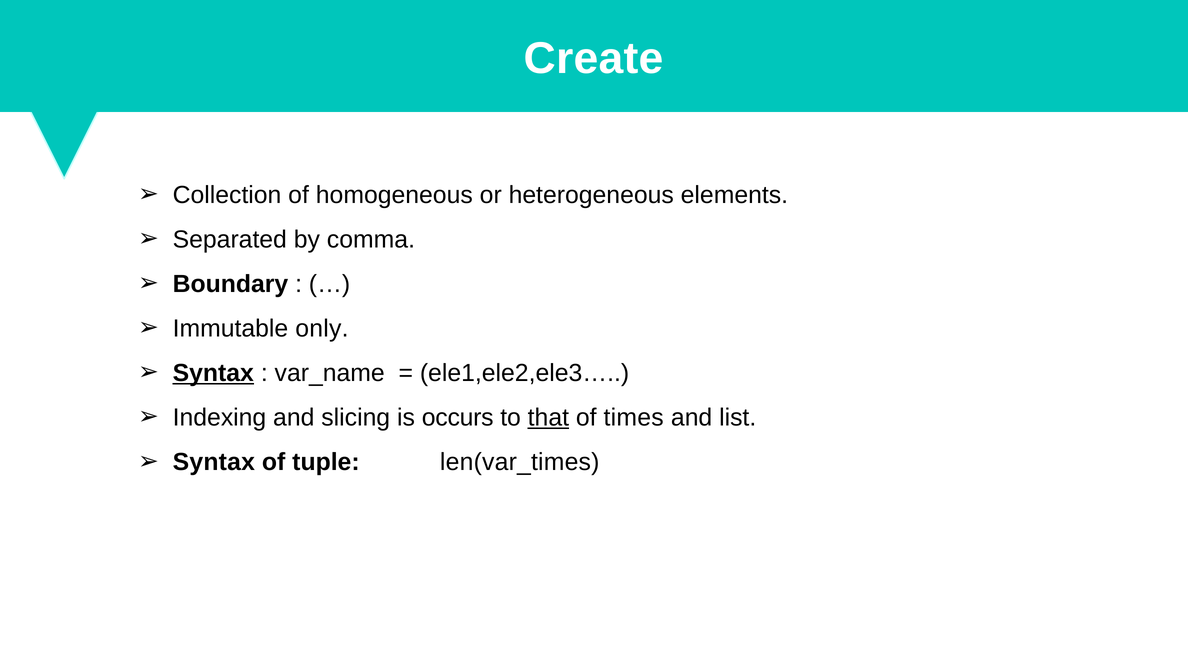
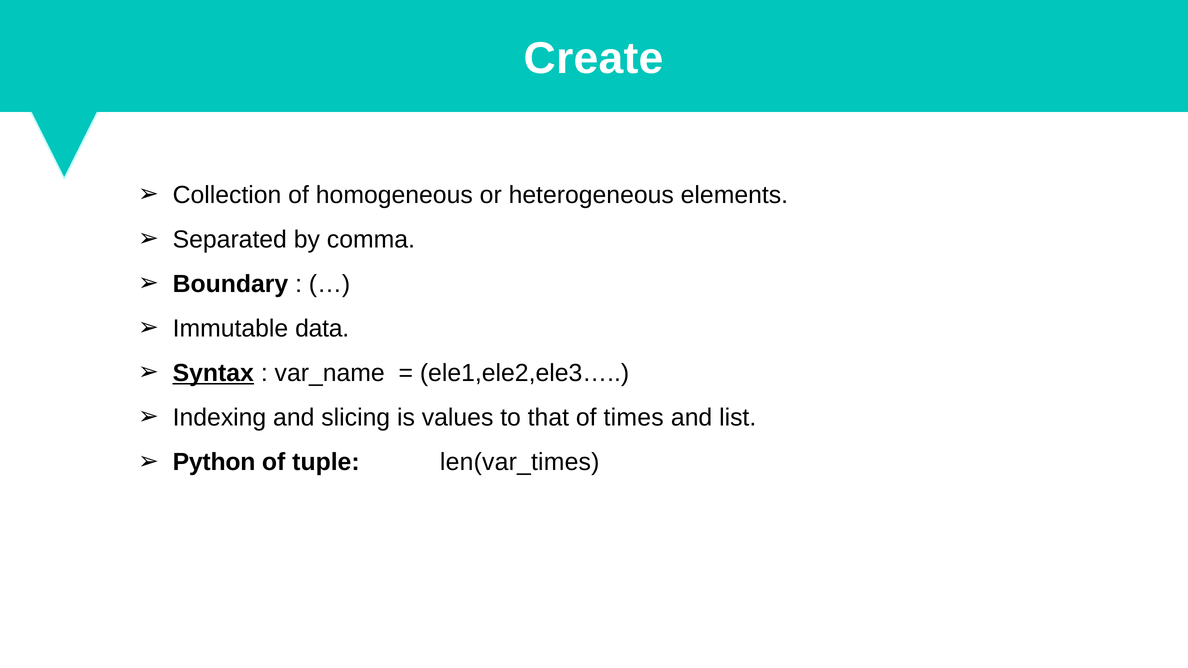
only: only -> data (322, 329)
occurs: occurs -> values (458, 418)
that underline: present -> none (548, 418)
Syntax: Syntax -> Python (214, 462)
